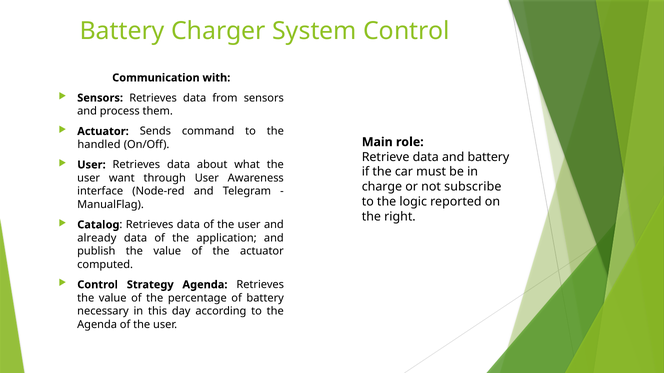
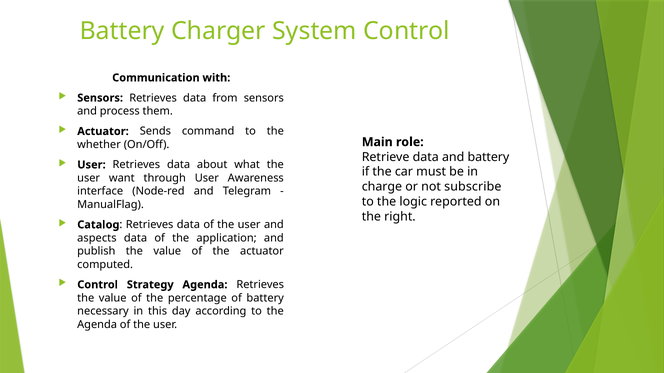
handled: handled -> whether (99, 145)
already: already -> aspects (97, 238)
